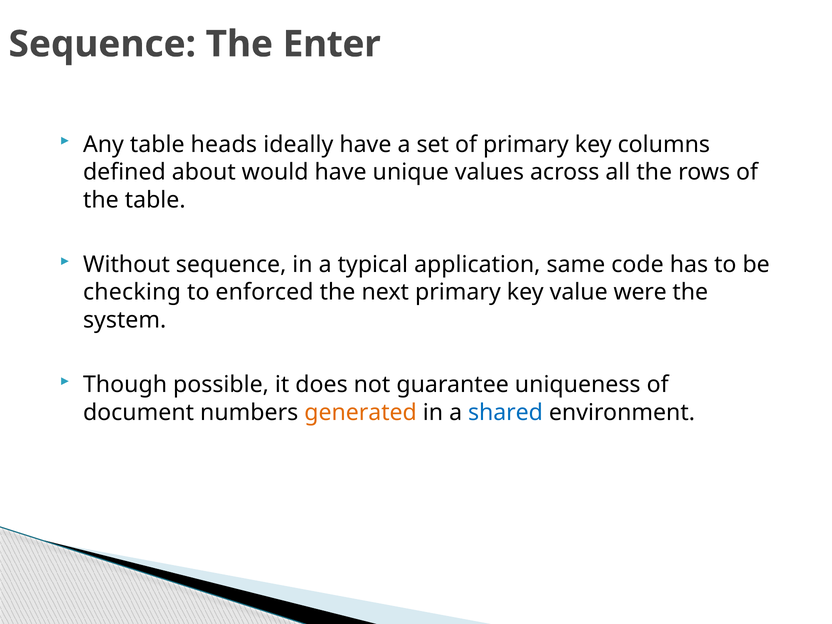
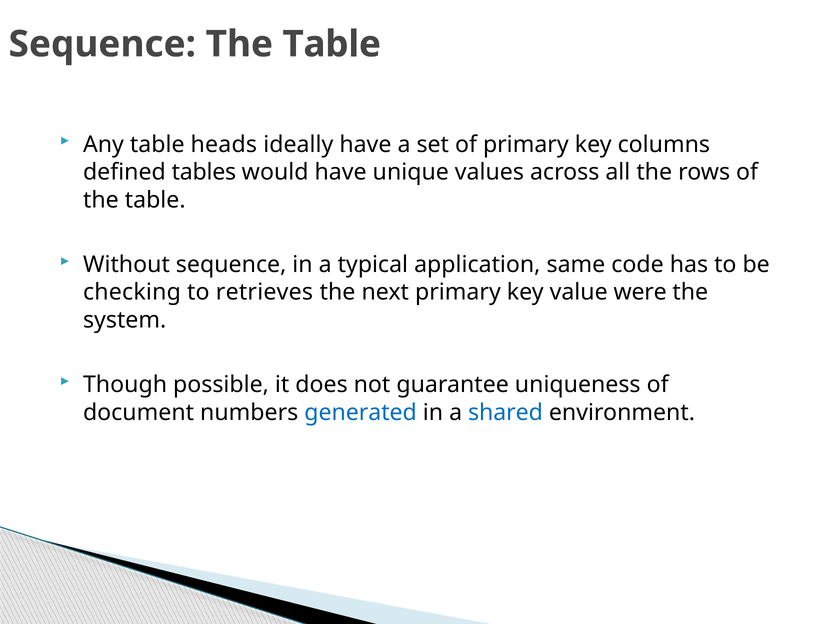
Sequence The Enter: Enter -> Table (332, 44)
about: about -> tables (204, 172)
enforced: enforced -> retrieves (264, 292)
generated colour: orange -> blue (361, 413)
